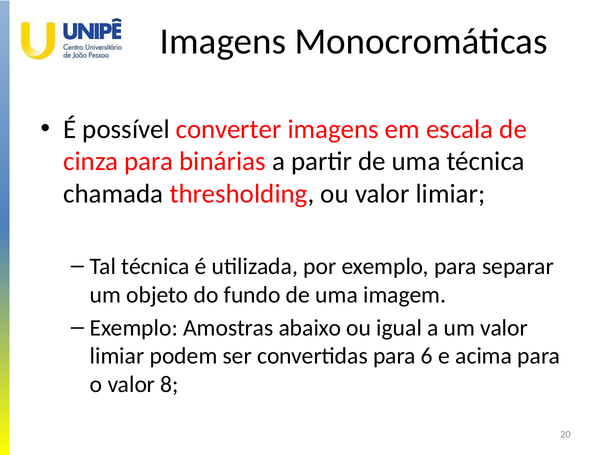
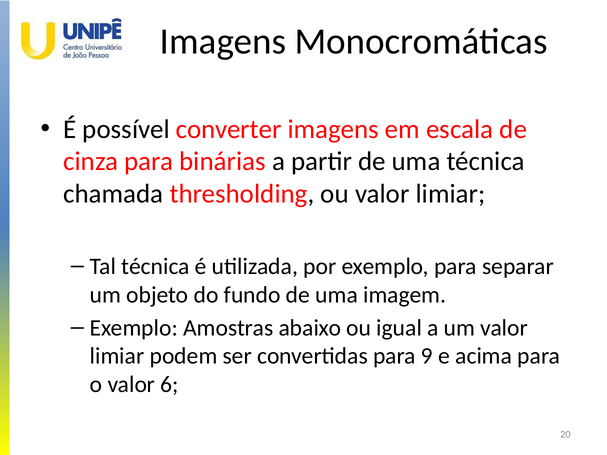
6: 6 -> 9 (427, 356)
8: 8 -> 6 (170, 385)
